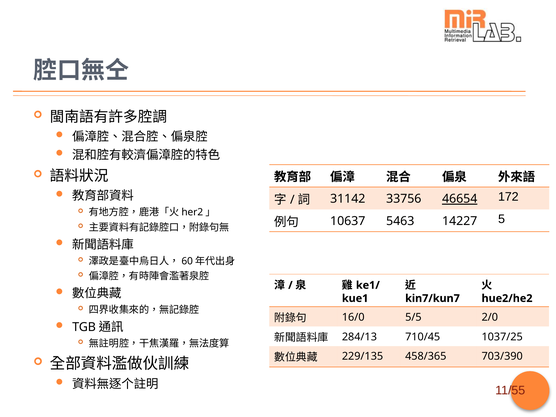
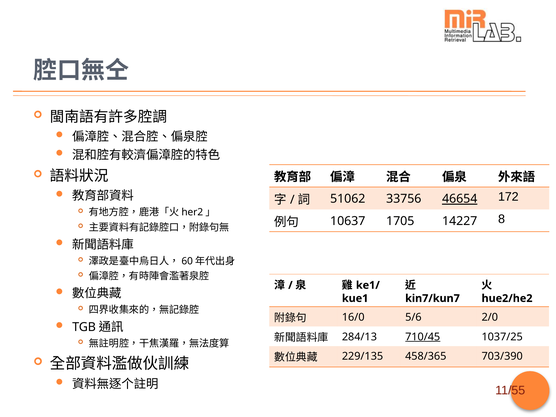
31142: 31142 -> 51062 (348, 199)
5463: 5463 -> 1705 (400, 221)
5: 5 -> 8 (502, 219)
5/5: 5/5 -> 5/6 (413, 317)
710/45 underline: none -> present (423, 337)
